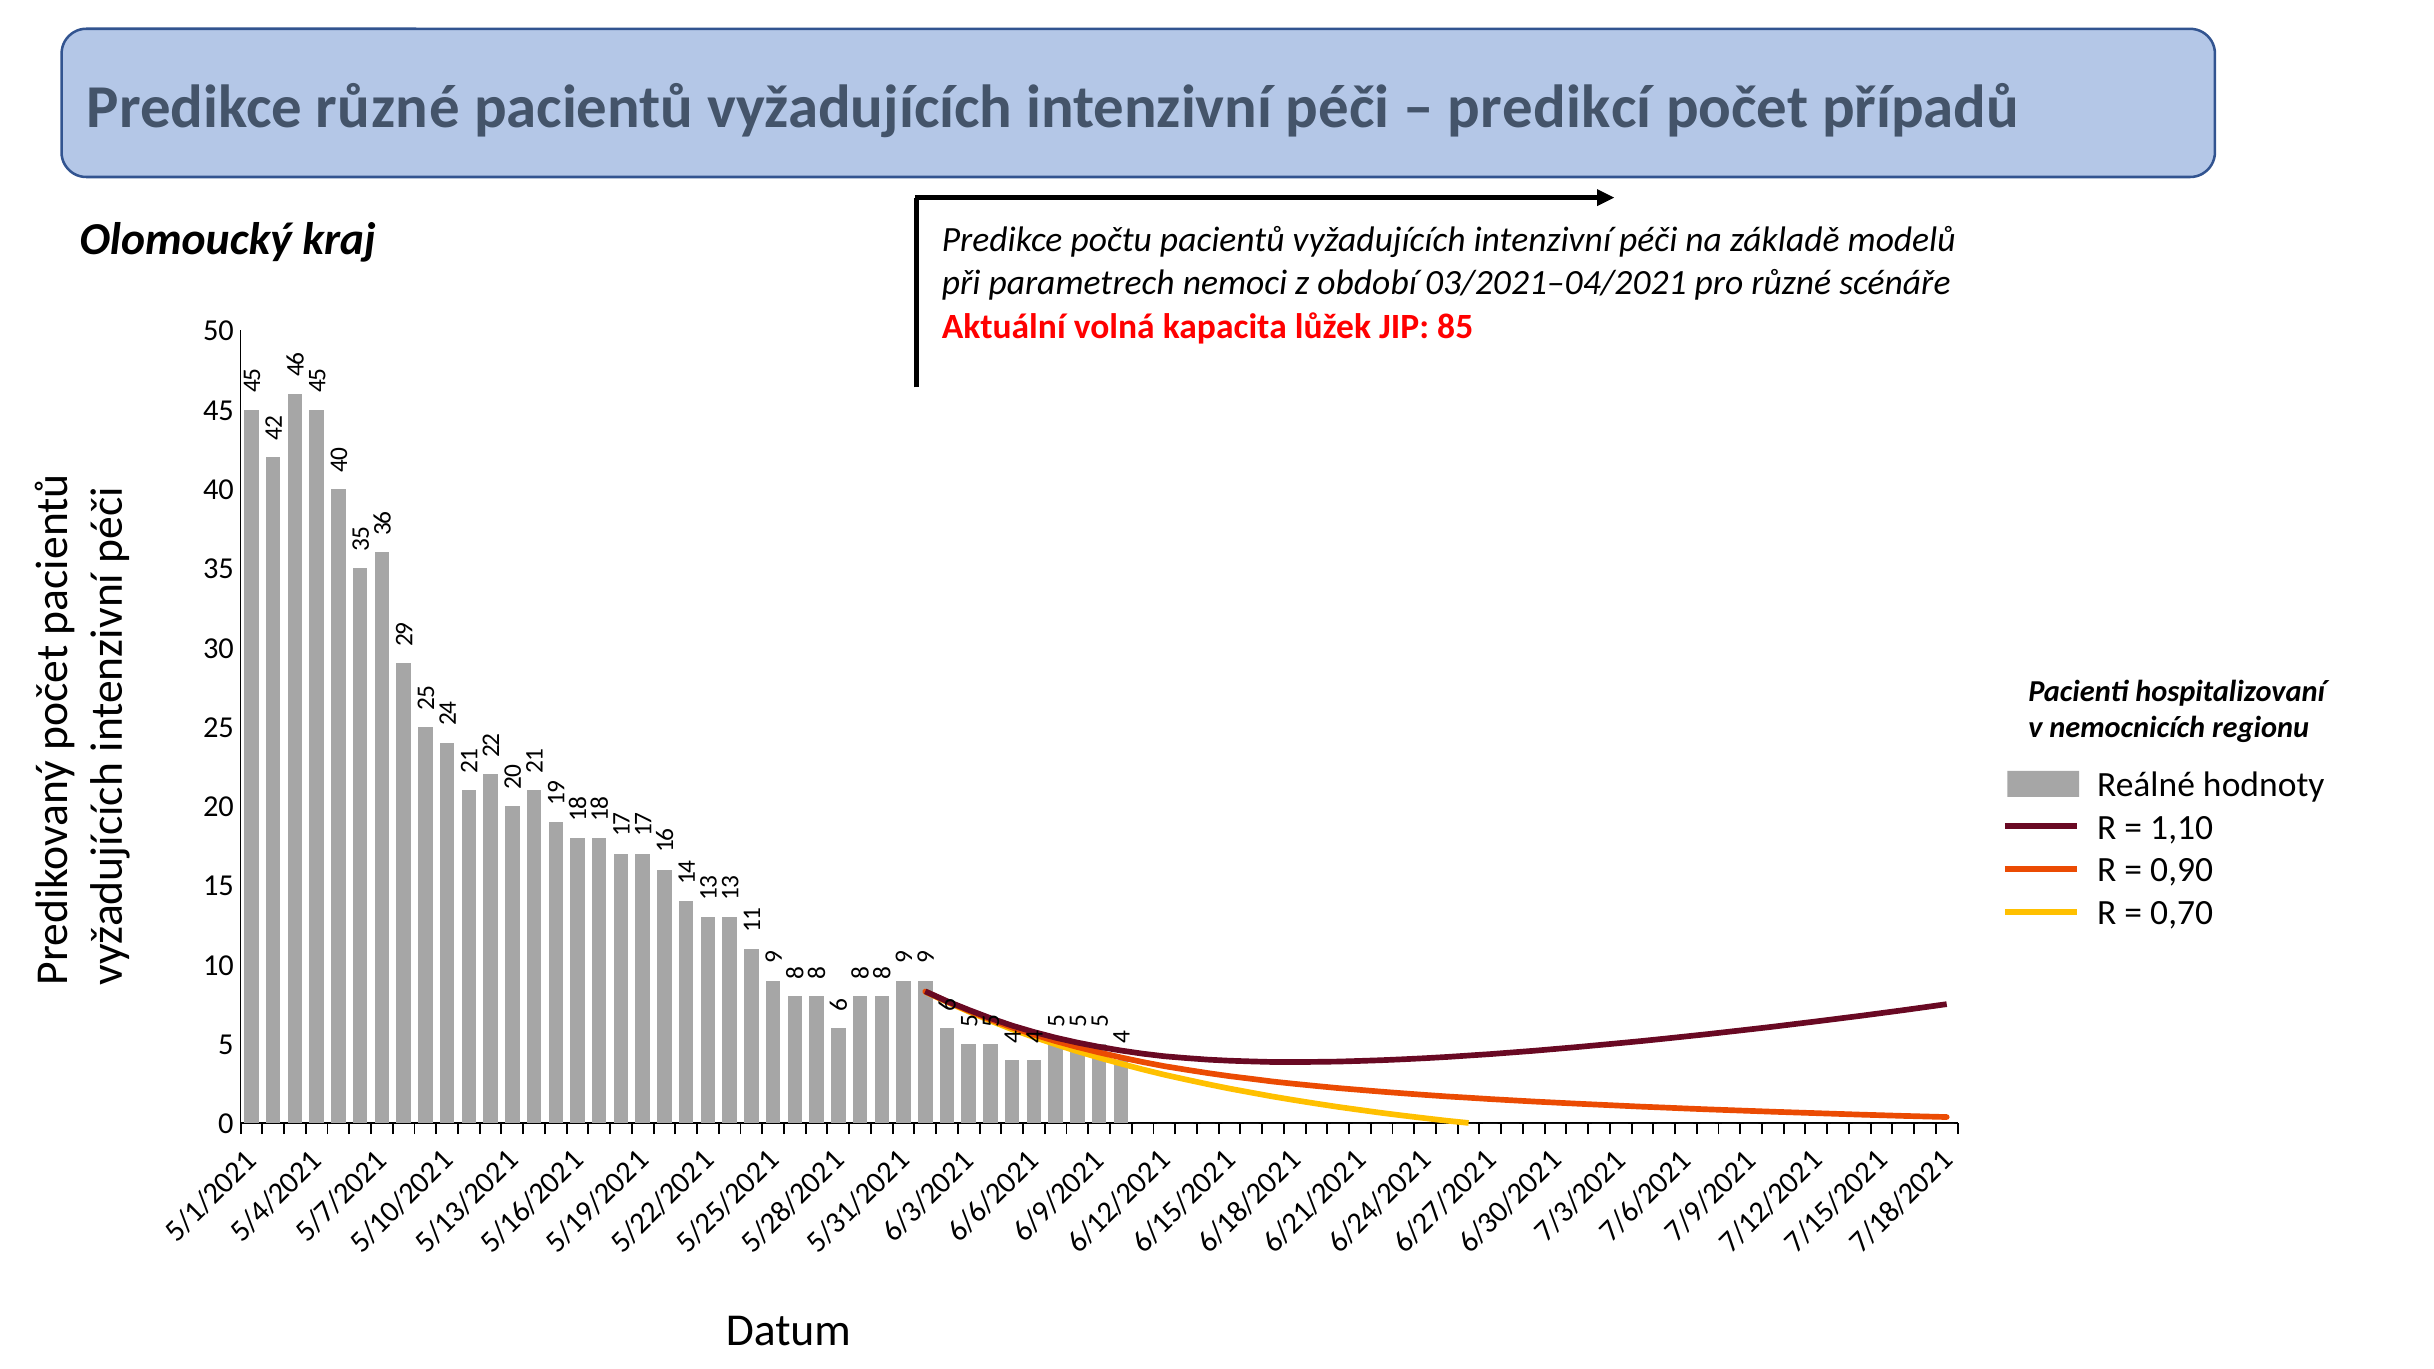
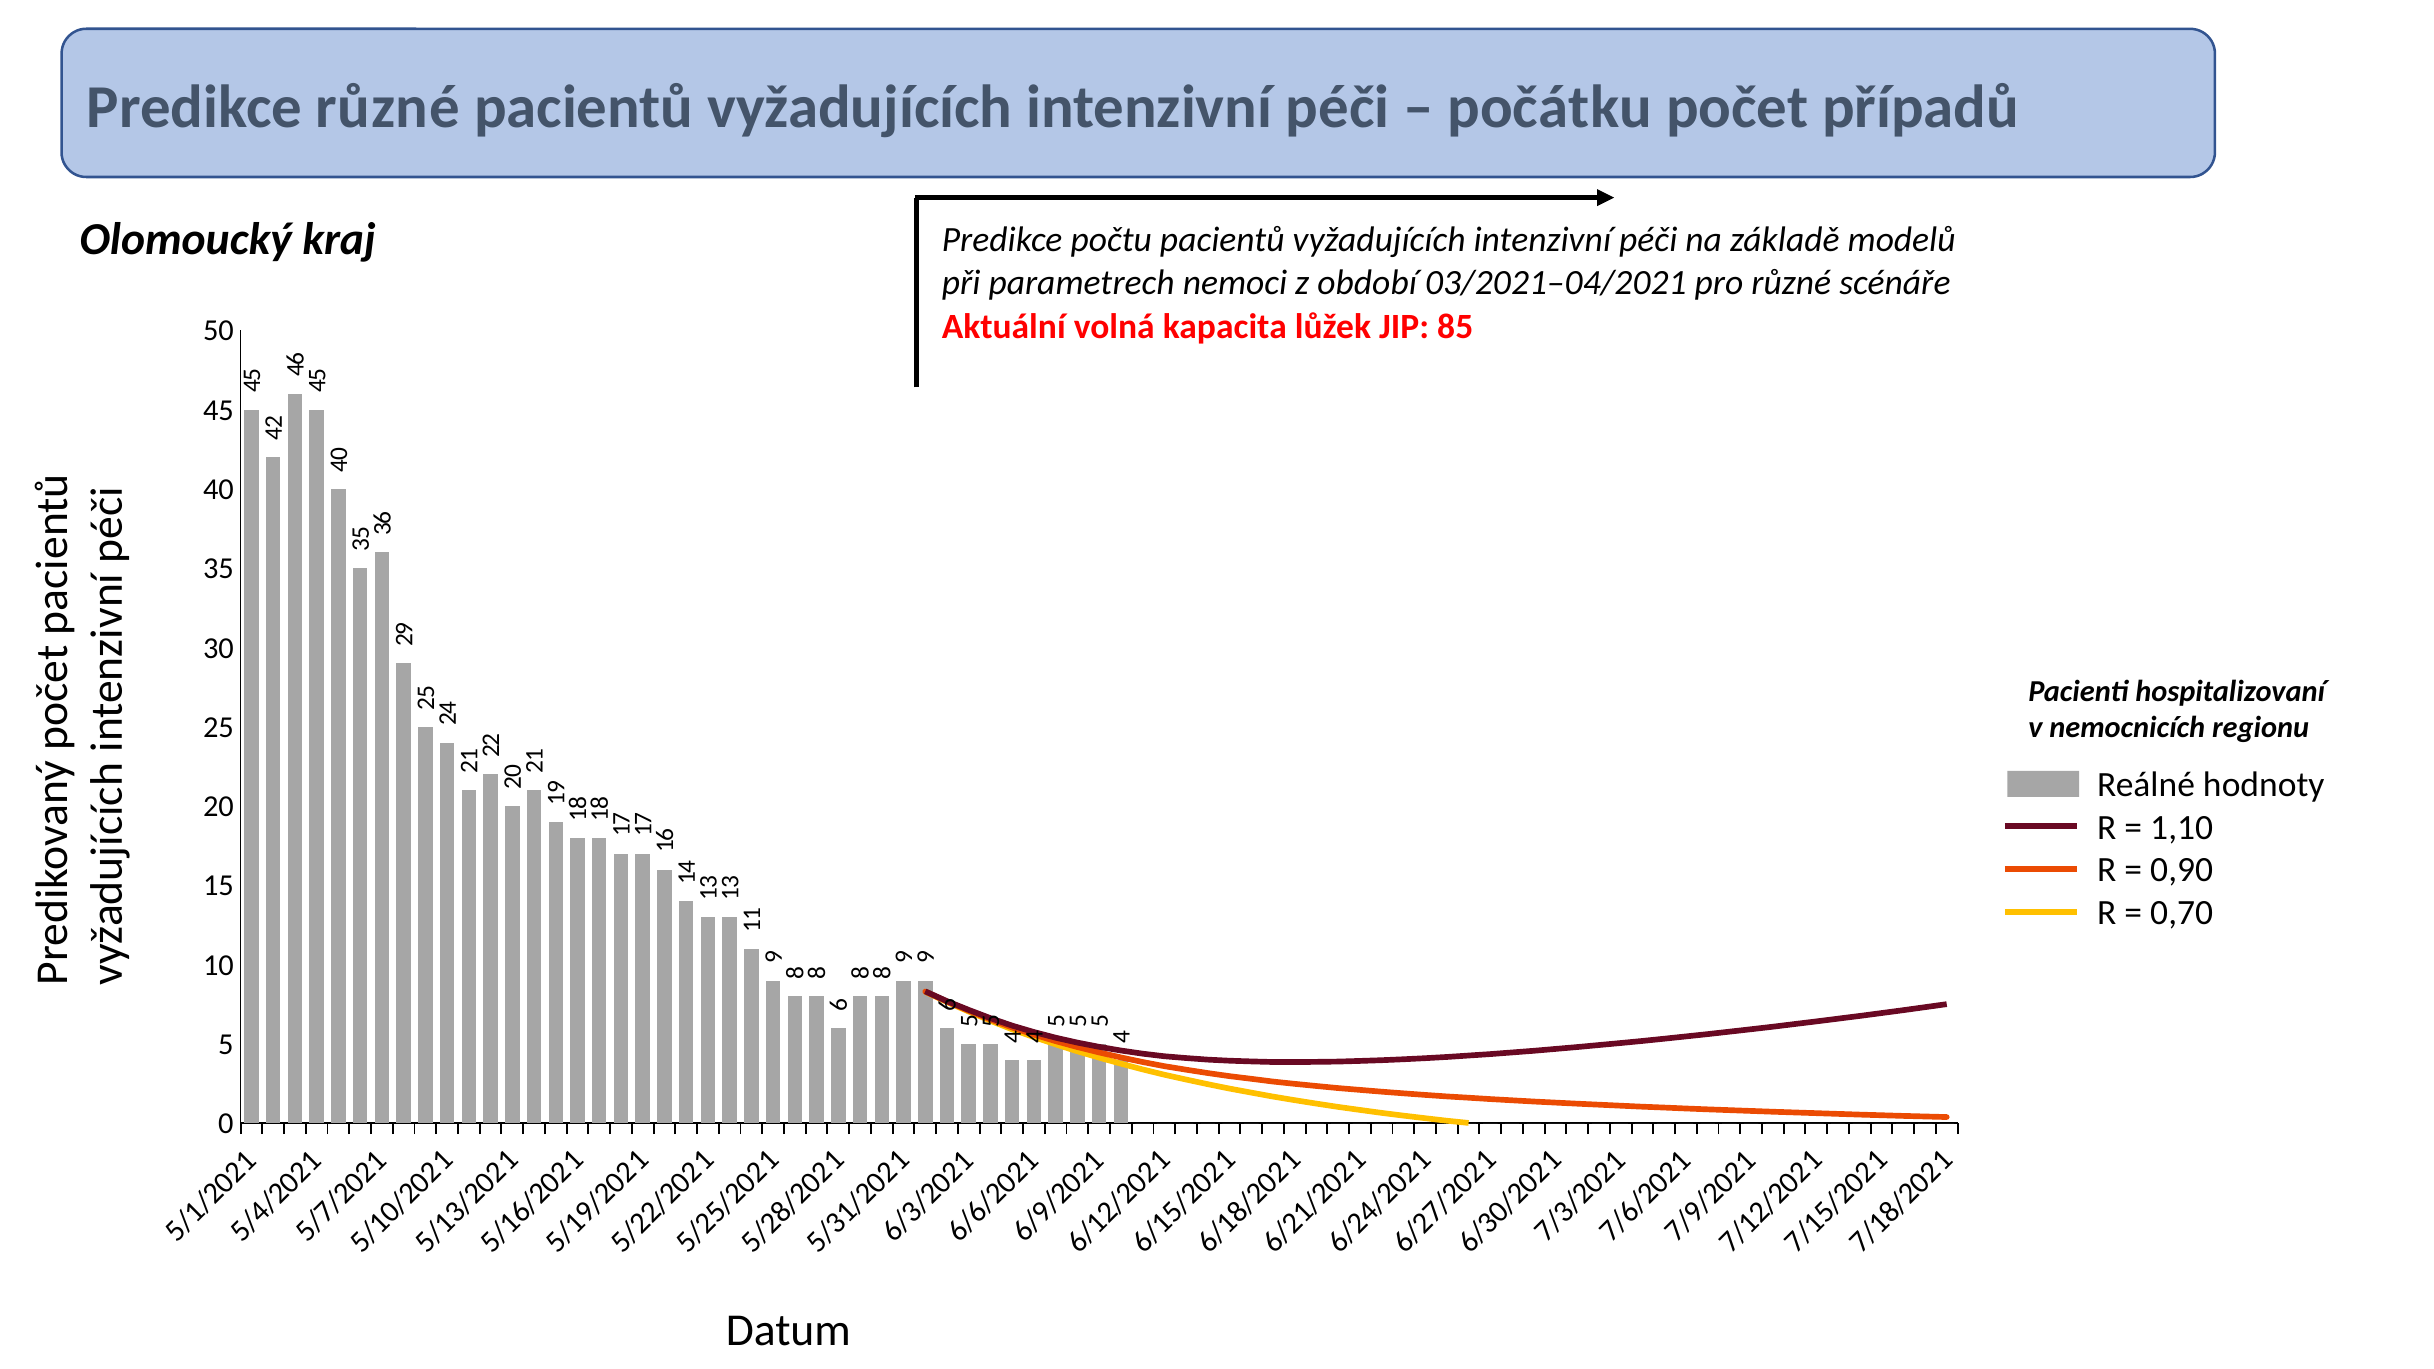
predikcí: predikcí -> počátku (1550, 107)
